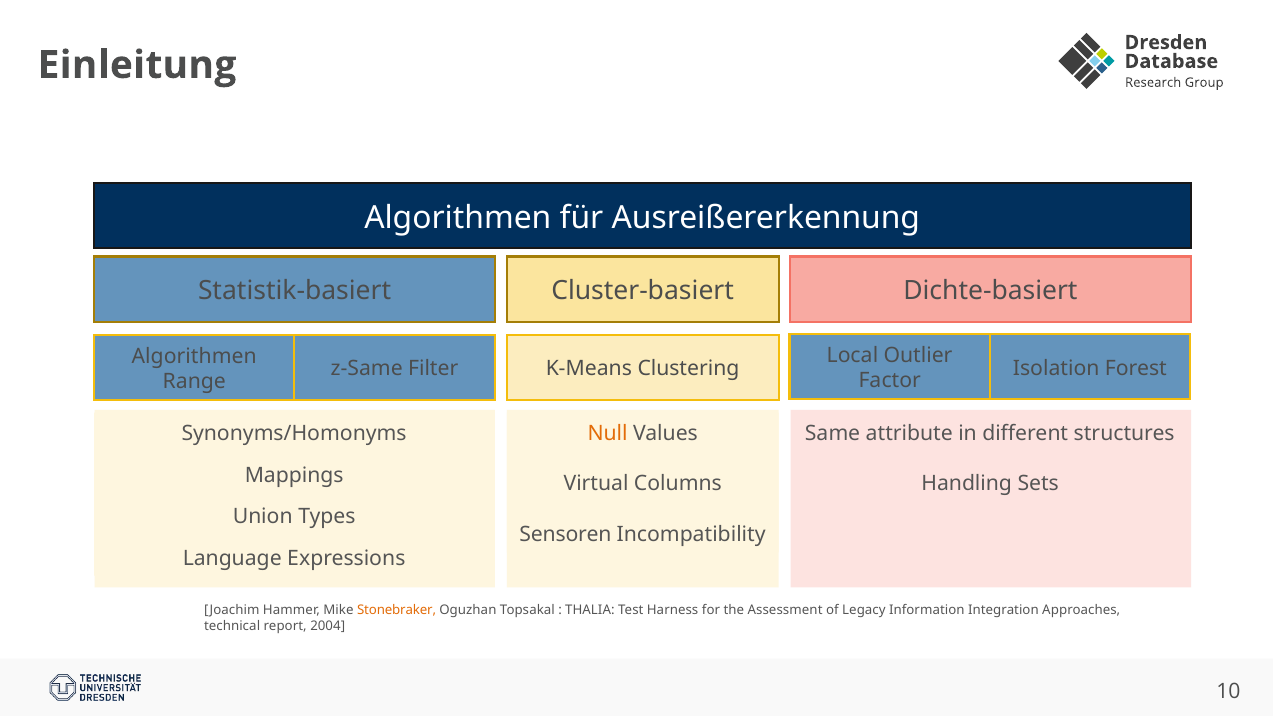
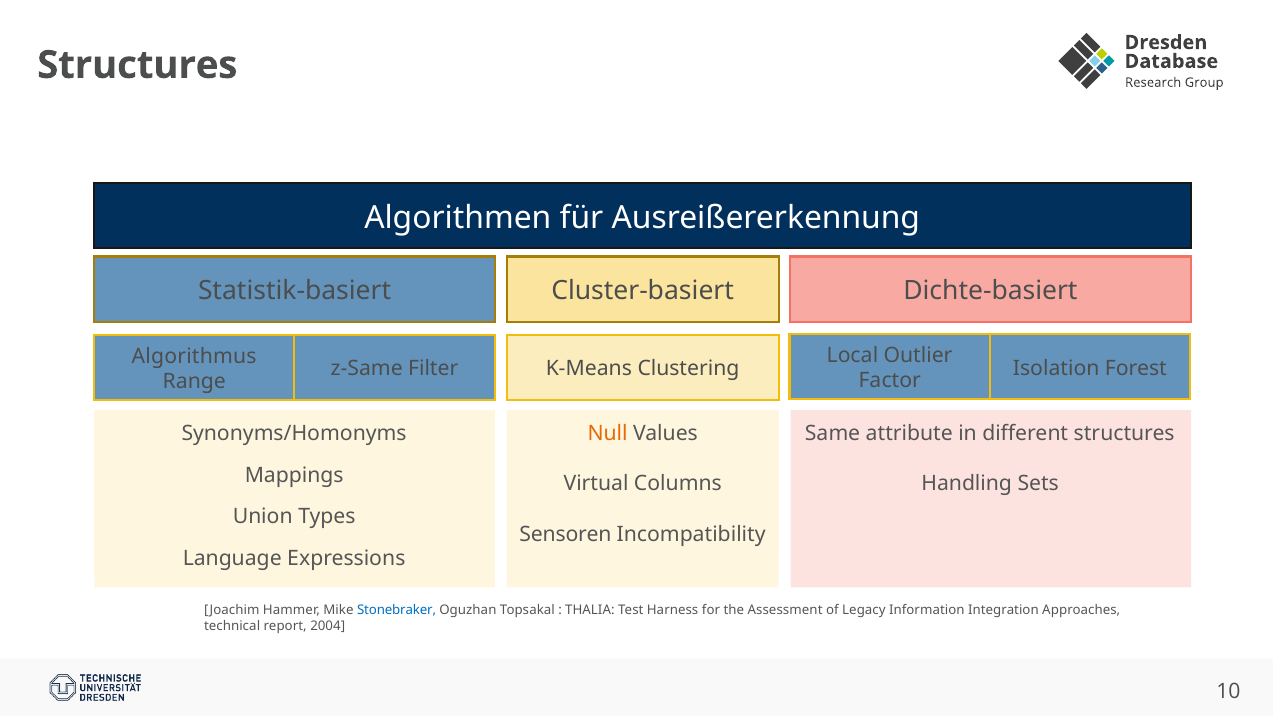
Einleitung: Einleitung -> Structures (137, 65)
Algorithmen: Algorithmen -> Algorithmus (194, 356)
Stonebraker colour: orange -> blue (397, 610)
